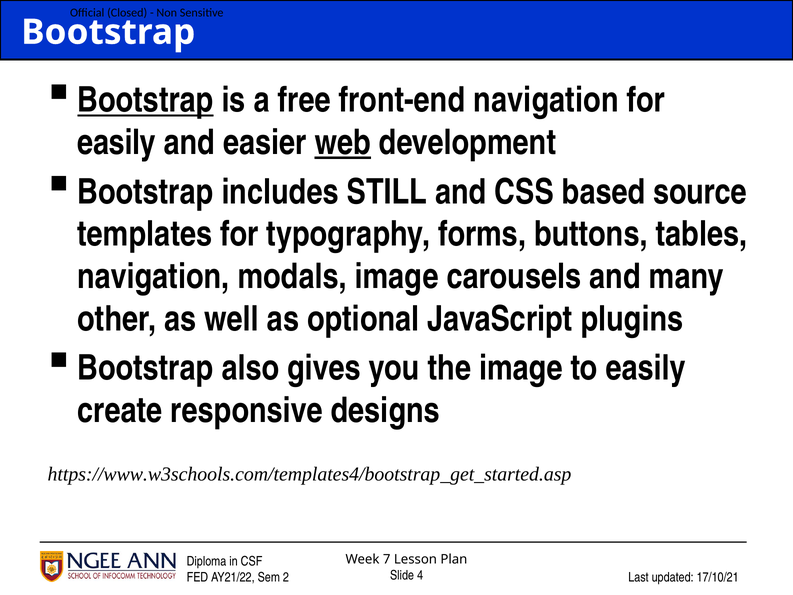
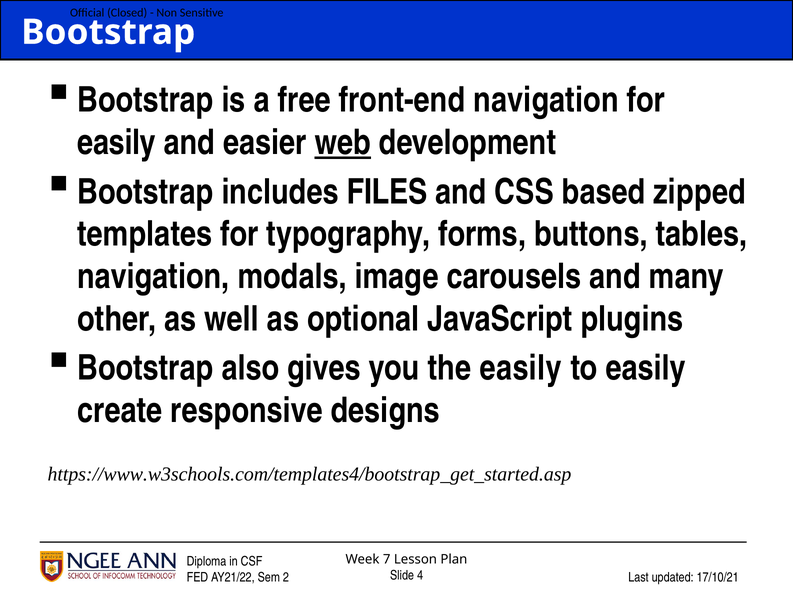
Bootstrap underline: present -> none (145, 100)
STILL: STILL -> FILES (387, 192)
source: source -> zipped (700, 192)
the image: image -> easily (521, 368)
